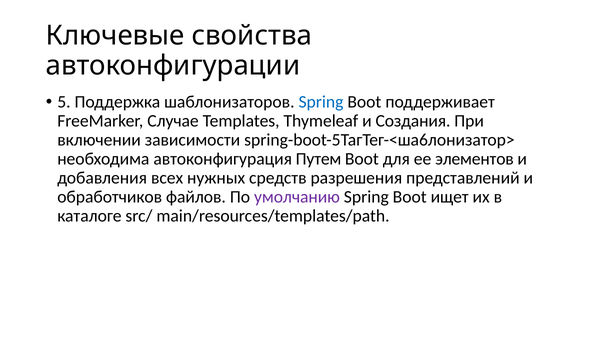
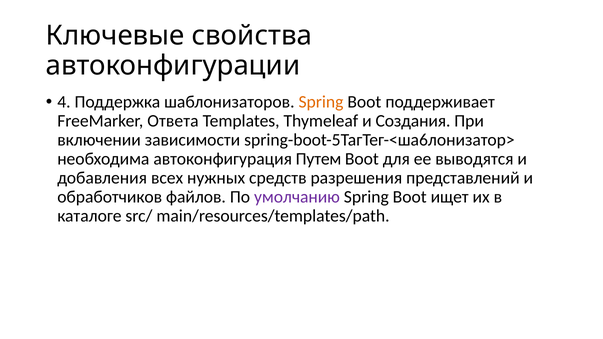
5: 5 -> 4 (64, 102)
Spring colour: blue -> orange (321, 102)
Случае: Случае -> Ответа (173, 121)
элементов: элементов -> выводятся (474, 159)
